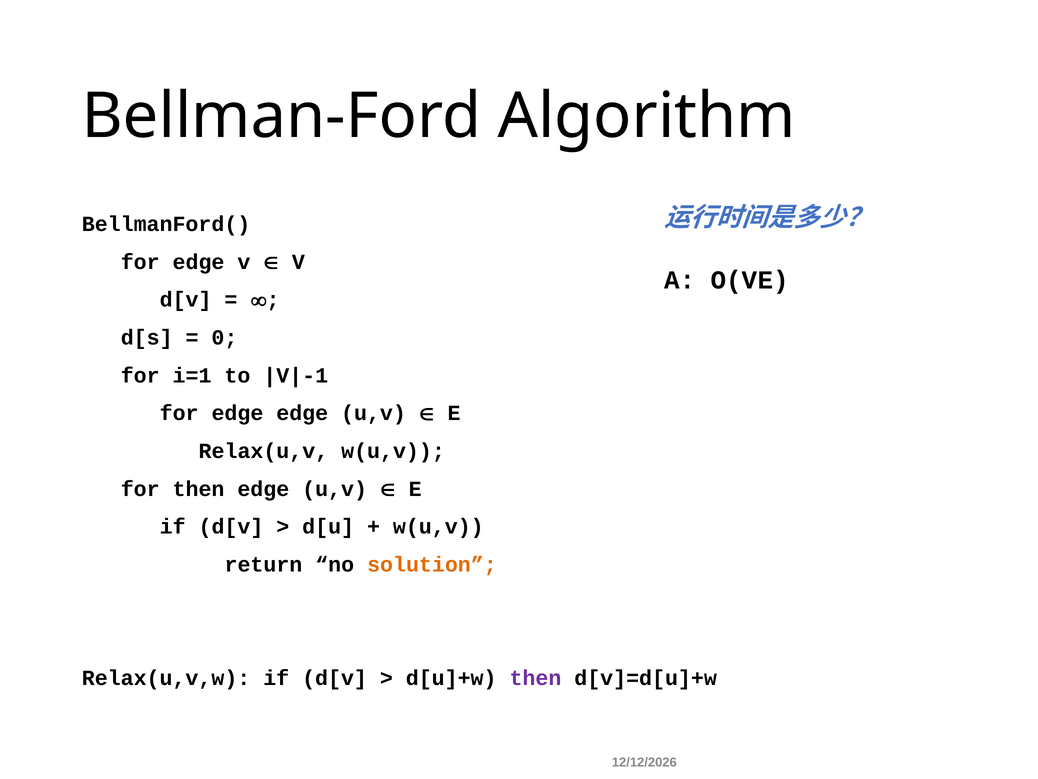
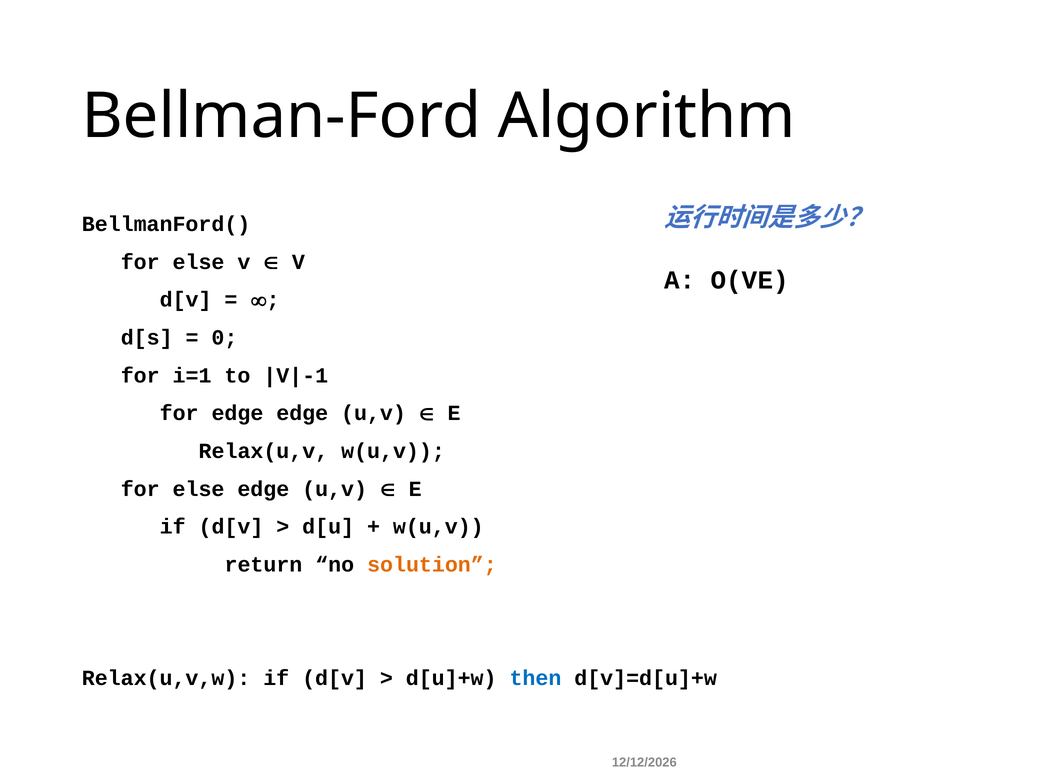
edge: edge -> else (199, 262)
then: then -> else (199, 489)
then colour: purple -> blue (535, 678)
